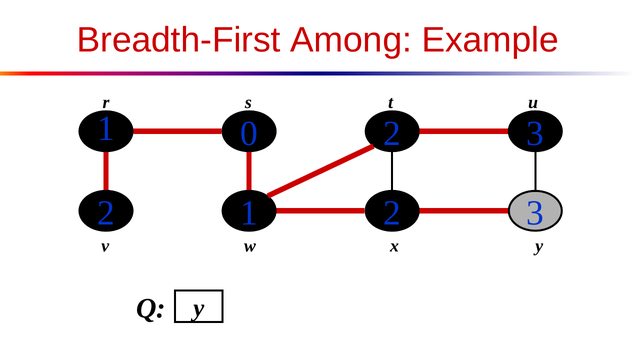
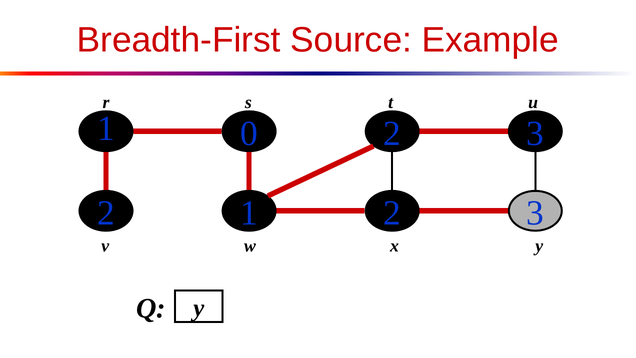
Among: Among -> Source (351, 40)
